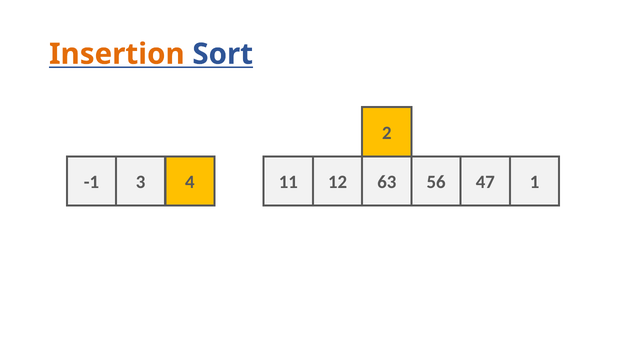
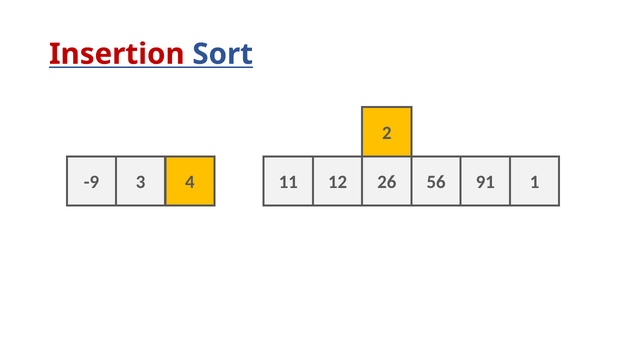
Insertion colour: orange -> red (117, 54)
-1: -1 -> -9 (91, 182)
63: 63 -> 26 (387, 182)
47: 47 -> 91 (485, 182)
